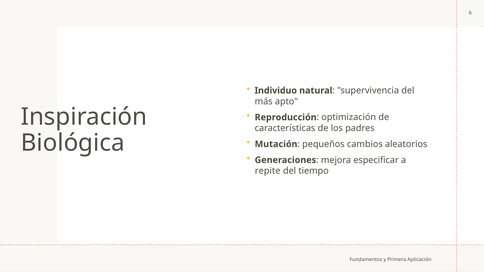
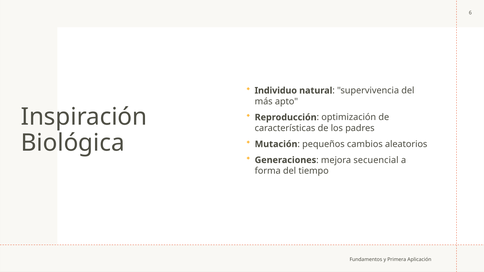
especificar: especificar -> secuencial (376, 160)
repite: repite -> forma (268, 171)
